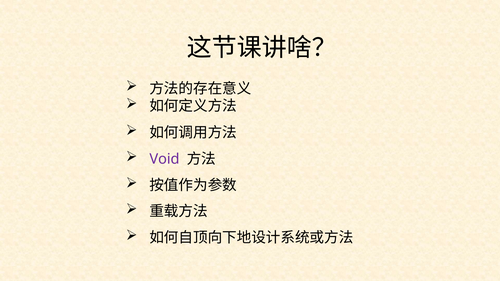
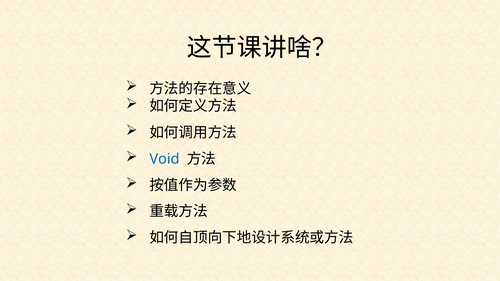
Void colour: purple -> blue (164, 159)
